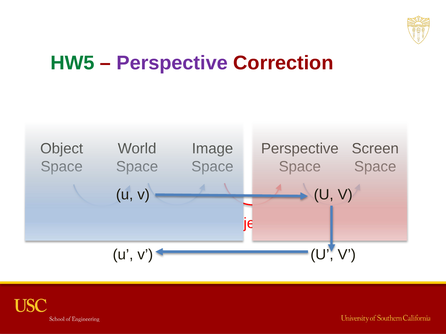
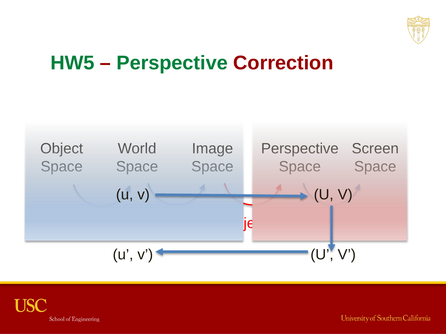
Perspective colour: purple -> green (172, 63)
